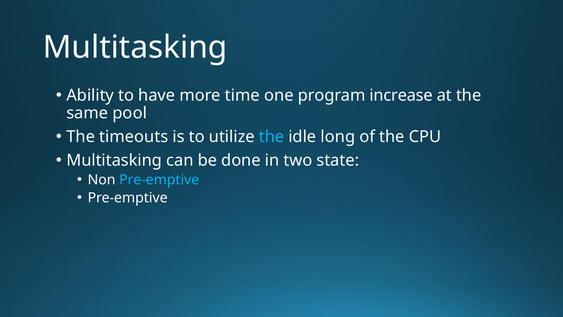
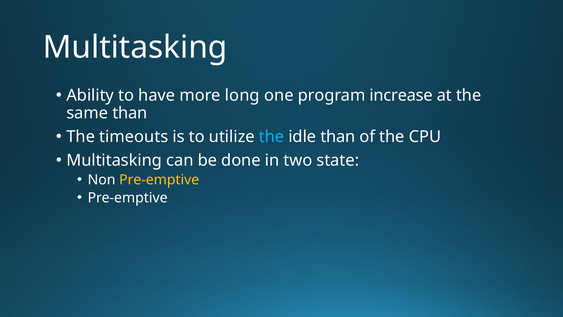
time: time -> long (242, 95)
same pool: pool -> than (130, 113)
idle long: long -> than (338, 137)
Pre-emptive colour: light blue -> yellow (159, 180)
